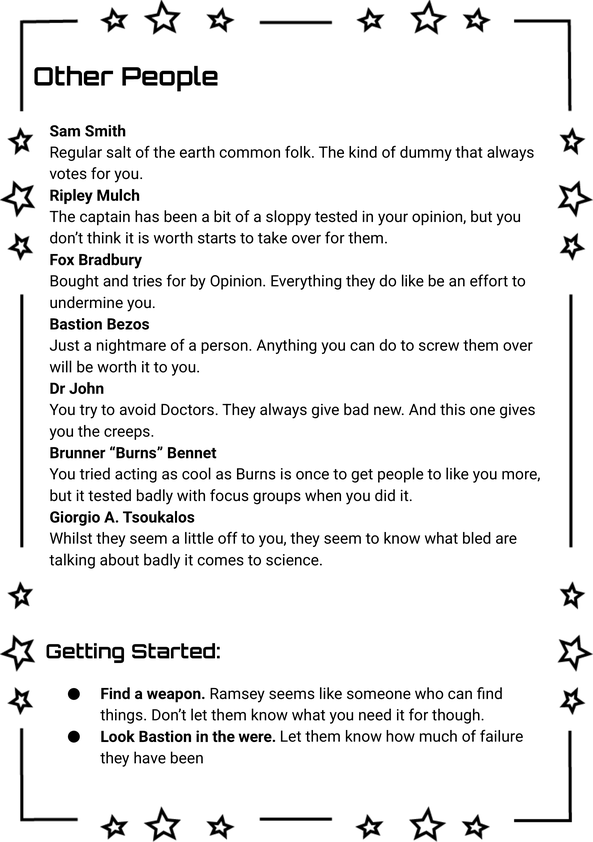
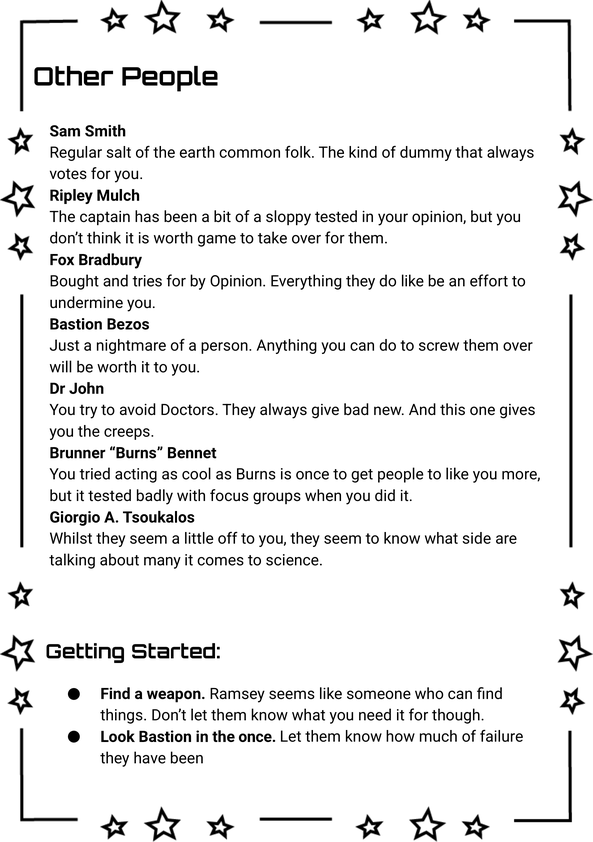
starts: starts -> game (217, 238)
bled: bled -> side (477, 538)
about badly: badly -> many (162, 560)
the were: were -> once (257, 736)
